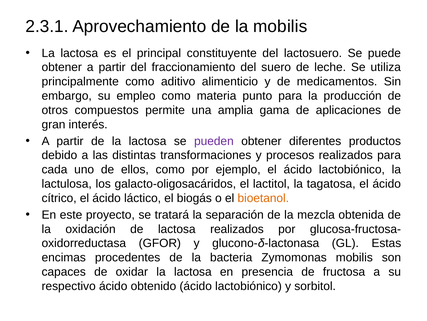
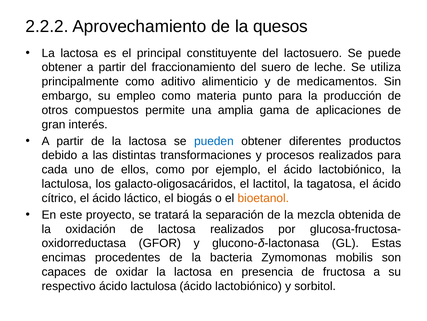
2.3.1: 2.3.1 -> 2.2.2 (47, 26)
la mobilis: mobilis -> quesos (280, 26)
pueden colour: purple -> blue (214, 141)
ácido obtenido: obtenido -> lactulosa (154, 286)
